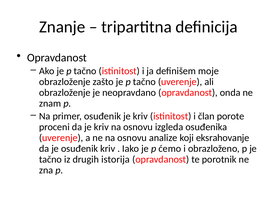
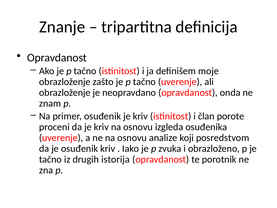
eksrahovanje: eksrahovanje -> posredstvom (223, 138)
ćemo: ćemo -> zvuka (170, 148)
